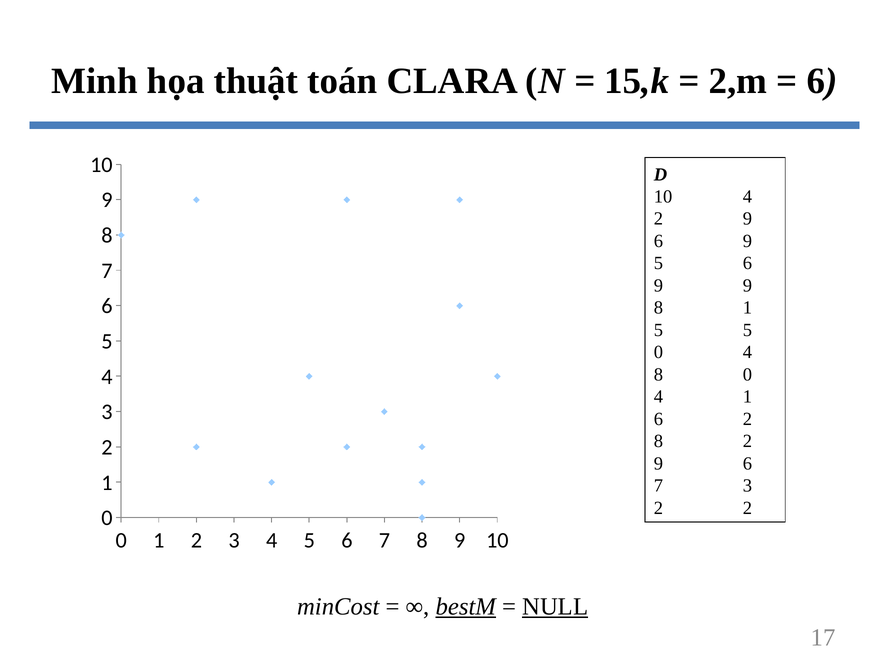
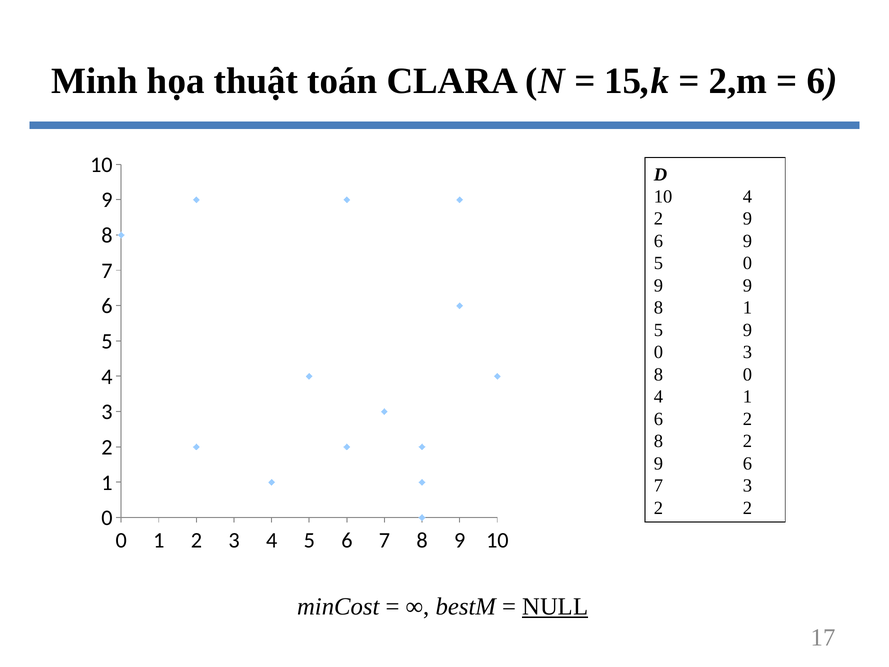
6: 6 -> 0 (747, 263)
5 5: 5 -> 9 (747, 330)
4: 4 -> 3 (747, 352)
bestM underline: present -> none (466, 606)
